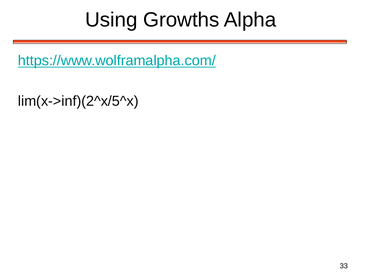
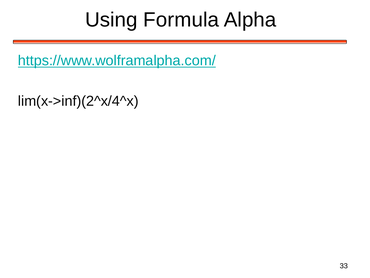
Growths: Growths -> Formula (181, 20)
lim(x->inf)(2^x/5^x: lim(x->inf)(2^x/5^x -> lim(x->inf)(2^x/4^x (78, 101)
